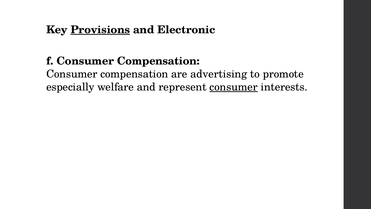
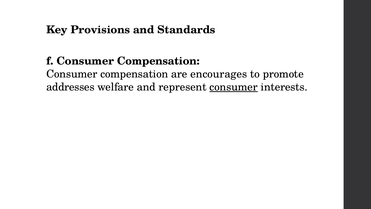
Provisions underline: present -> none (100, 30)
Electronic: Electronic -> Standards (186, 30)
advertising: advertising -> encourages (219, 74)
especially: especially -> addresses (70, 87)
